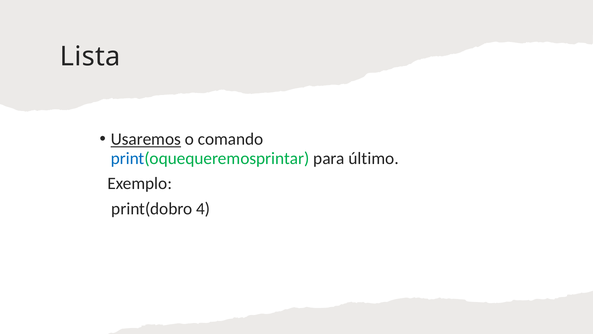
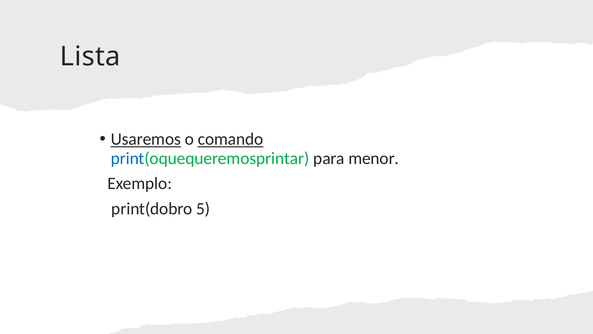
comando underline: none -> present (231, 139)
último: último -> menor (374, 158)
4: 4 -> 5 (203, 209)
